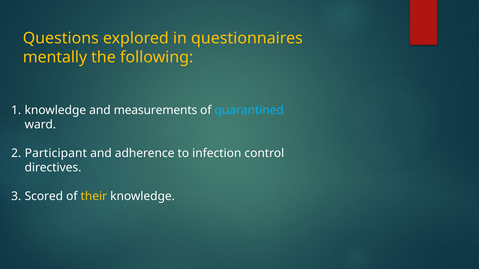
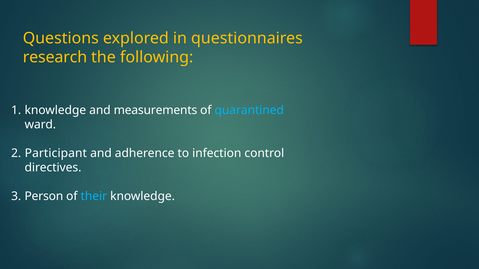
mentally: mentally -> research (55, 57)
Scored: Scored -> Person (44, 197)
their colour: yellow -> light blue (94, 197)
